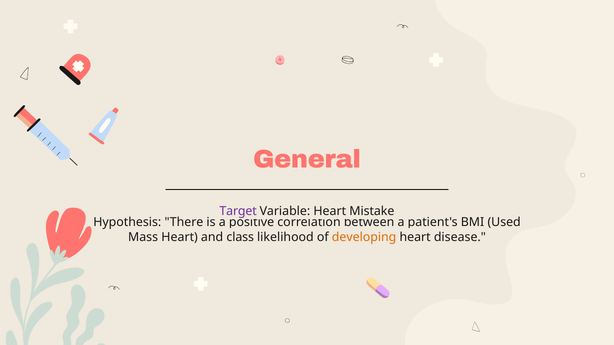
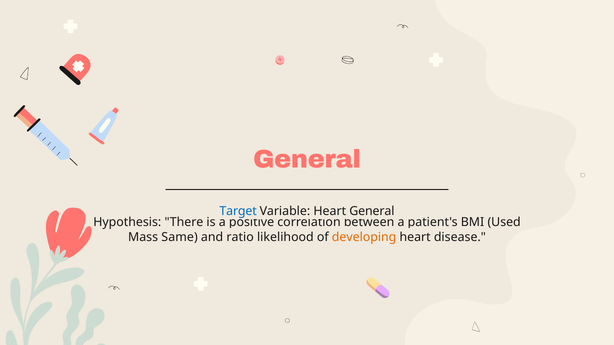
Target colour: purple -> blue (238, 212)
Heart Mistake: Mistake -> General (372, 212)
Mass Heart: Heart -> Same (180, 237)
class: class -> ratio (240, 237)
